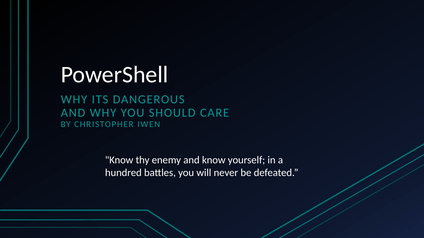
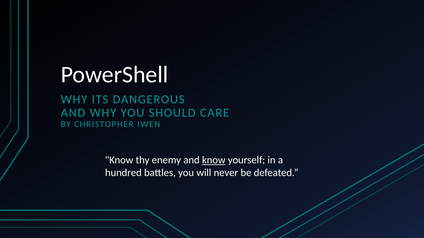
know underline: none -> present (214, 160)
